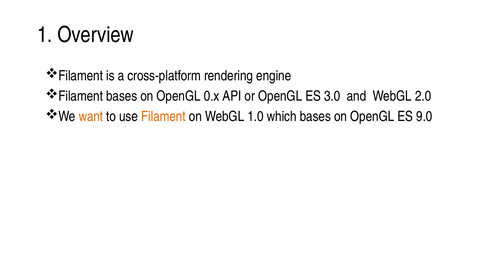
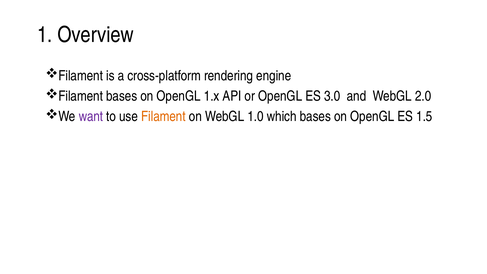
0.x: 0.x -> 1.x (212, 96)
want colour: orange -> purple (91, 117)
9.0: 9.0 -> 1.5 (424, 117)
